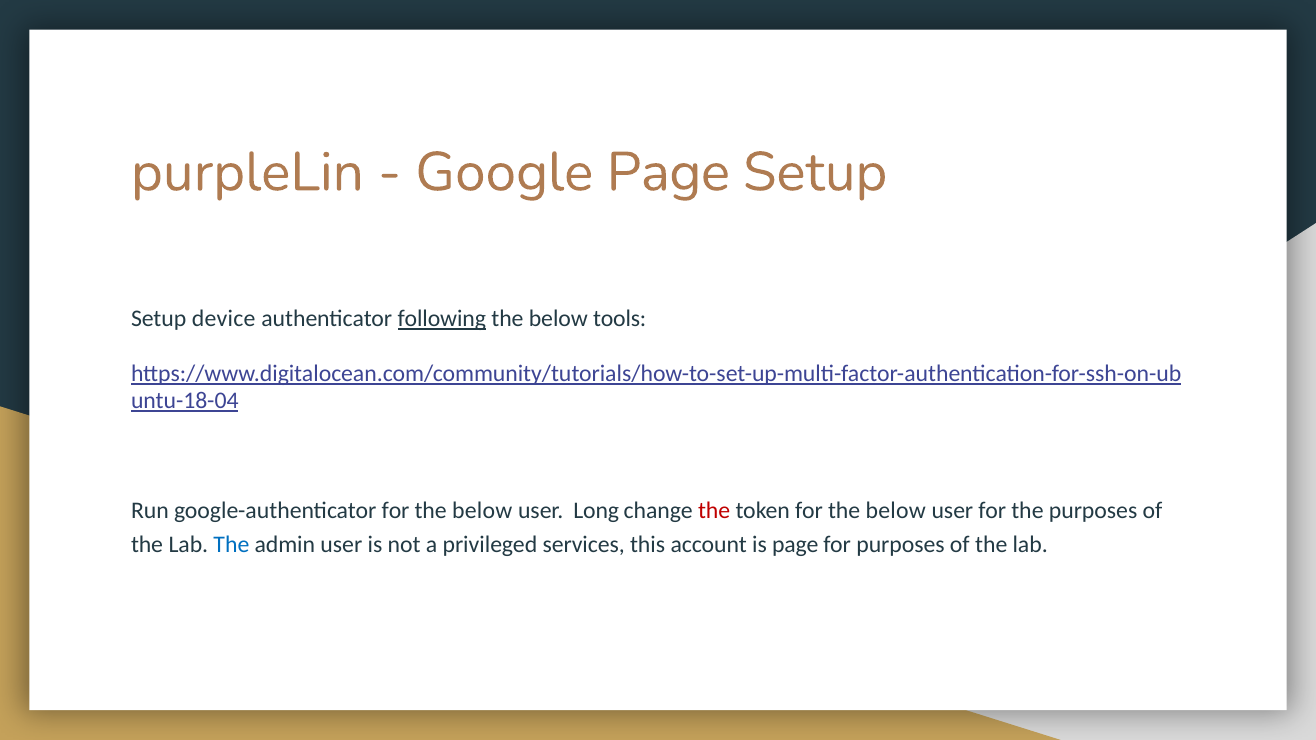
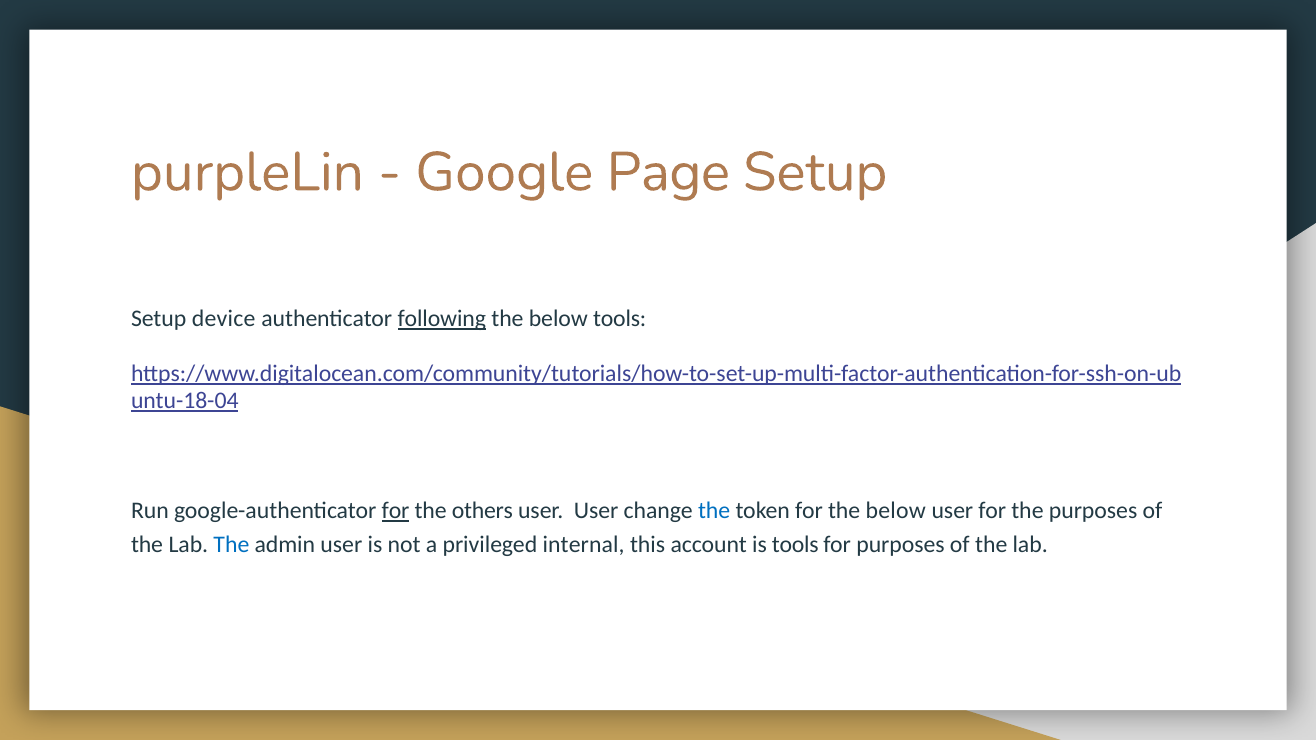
for underline: none -> present (396, 511)
below: below -> others (482, 511)
user Long: Long -> User (596, 511)
the colour: red -> blue (714, 511)
services: services -> internal (584, 544)
is page: page -> tools (795, 544)
